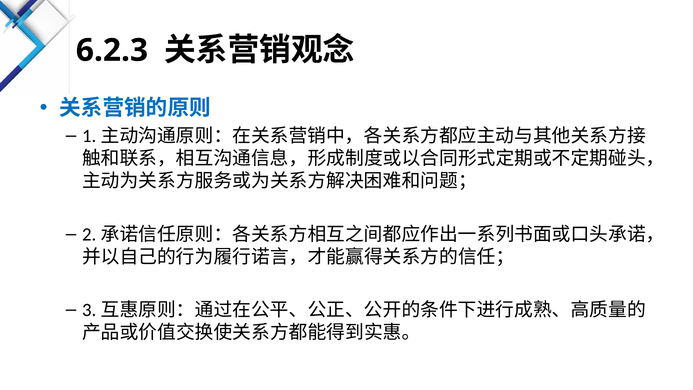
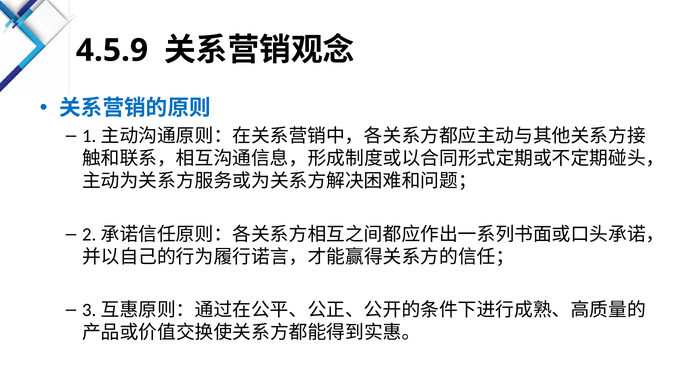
6.2.3: 6.2.3 -> 4.5.9 (112, 50)
